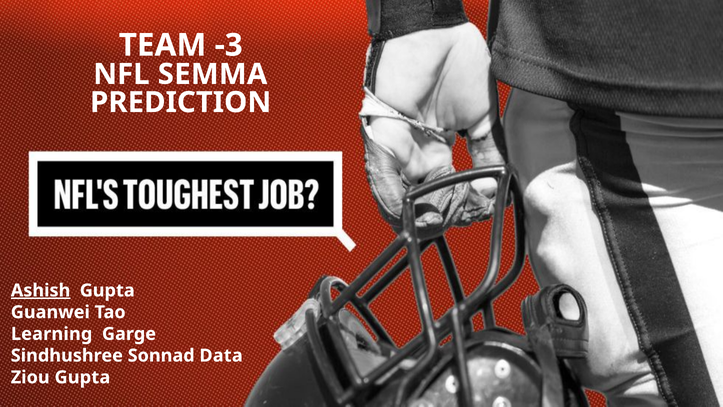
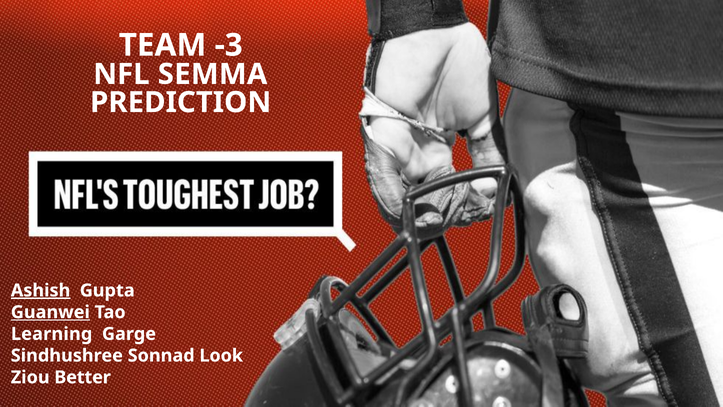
Guanwei underline: none -> present (50, 312)
Data: Data -> Look (221, 355)
Ziou Gupta: Gupta -> Better (83, 377)
